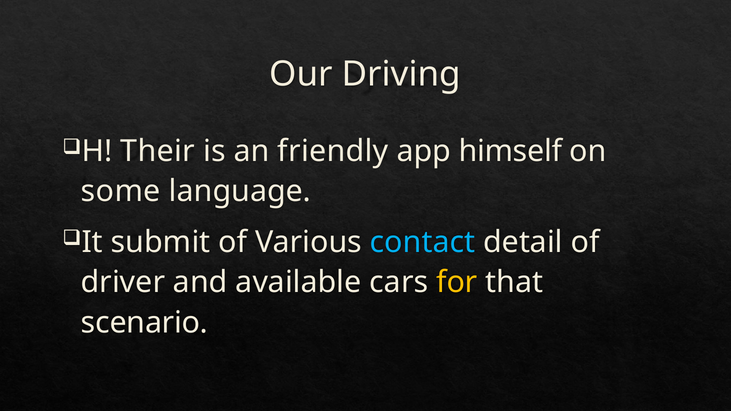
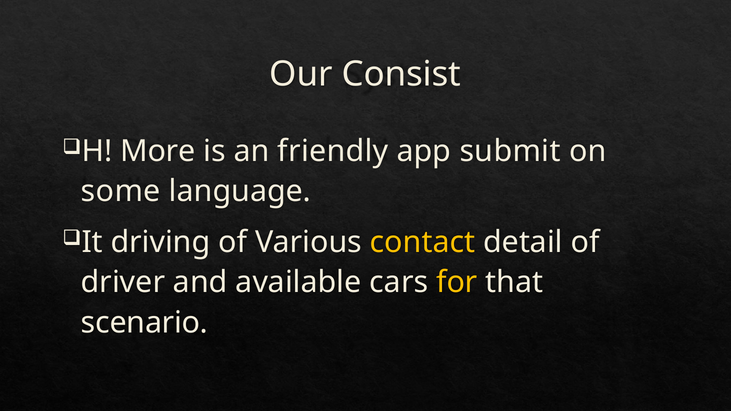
Driving: Driving -> Consist (401, 74)
Their: Their -> More (158, 151)
himself: himself -> submit (510, 151)
submit: submit -> driving (161, 242)
contact colour: light blue -> yellow (423, 242)
